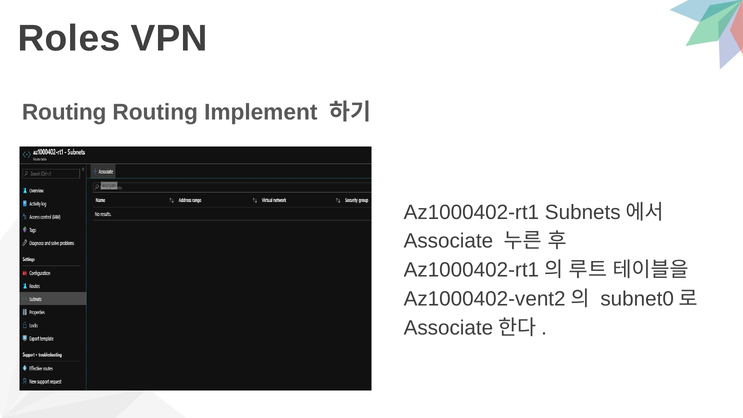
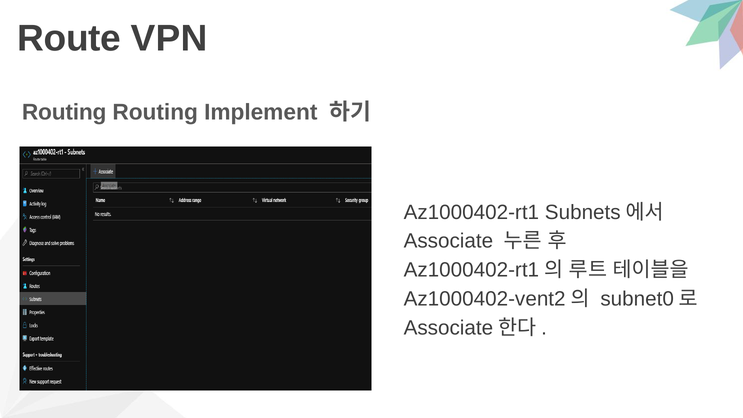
Roles: Roles -> Route (69, 39)
